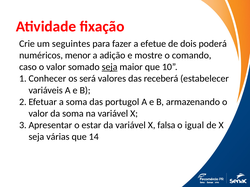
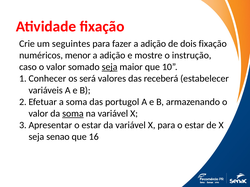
fazer a efetue: efetue -> adição (153, 44)
dois poderá: poderá -> fixação (213, 44)
comando: comando -> instrução (192, 55)
soma underline: none -> present (73, 114)
X falsa: falsa -> para (166, 125)
igual: igual -> estar (194, 125)
várias: várias -> senao (58, 137)
14: 14 -> 16 (94, 137)
